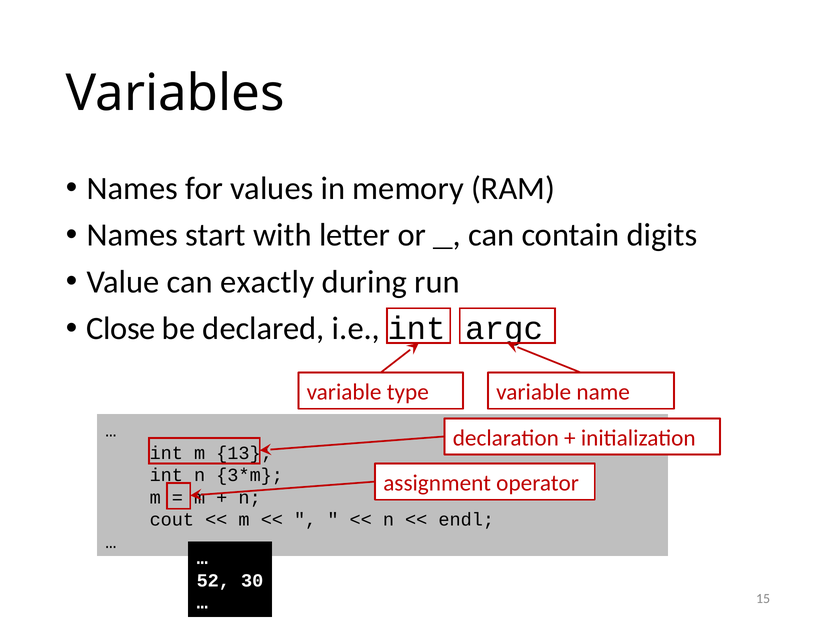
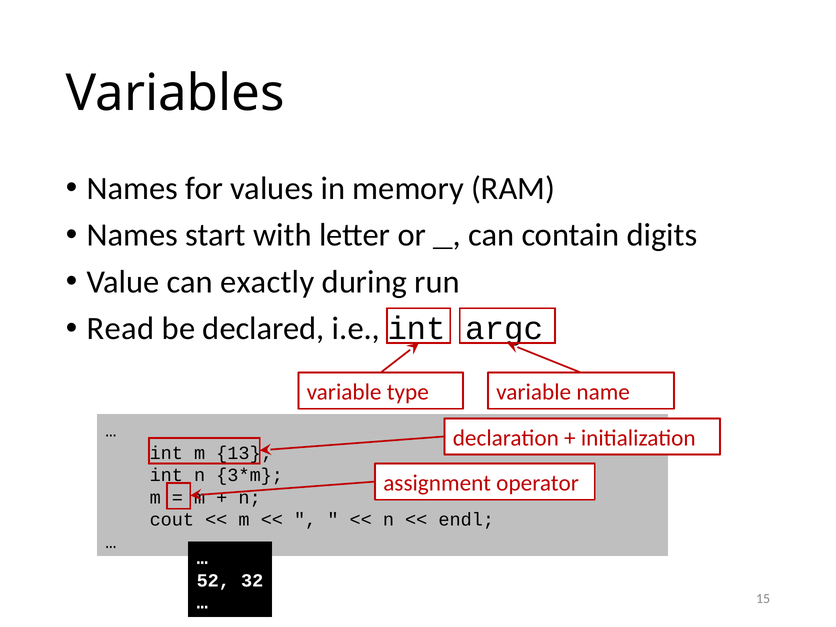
Close: Close -> Read (121, 329)
30: 30 -> 32 (252, 581)
